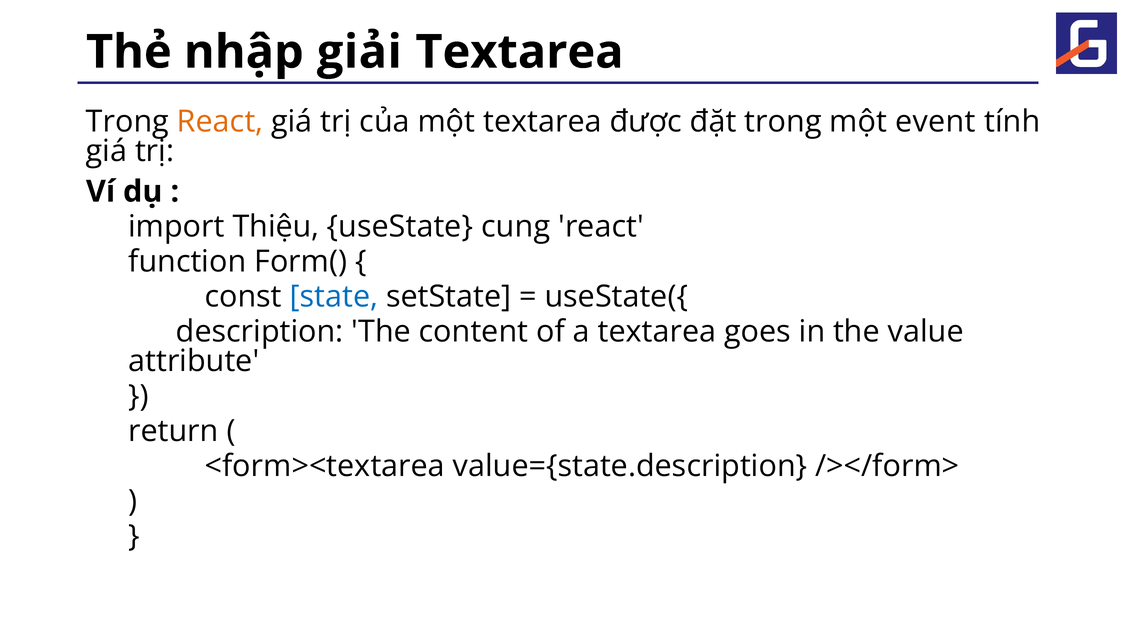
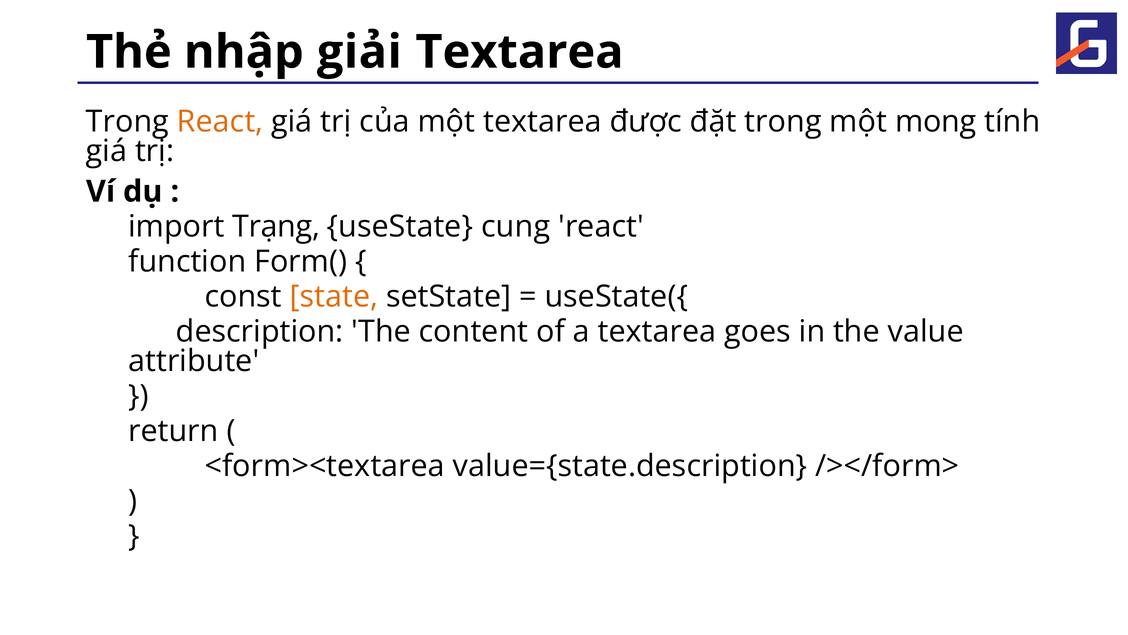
event: event -> mong (936, 122)
Thiệu: Thiệu -> Trạng (276, 226)
state colour: blue -> orange (334, 296)
